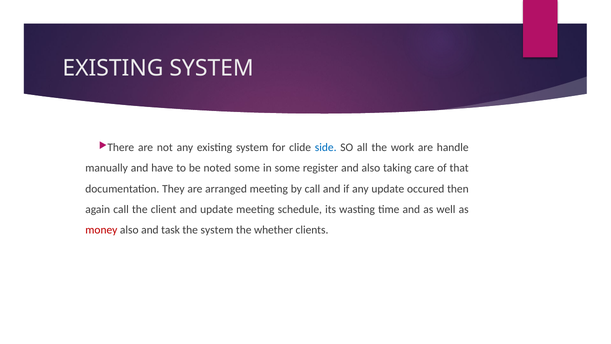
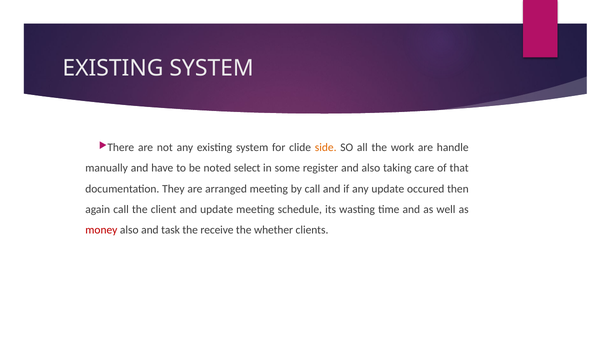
side colour: blue -> orange (326, 147)
noted some: some -> select (247, 168)
the system: system -> receive (217, 230)
